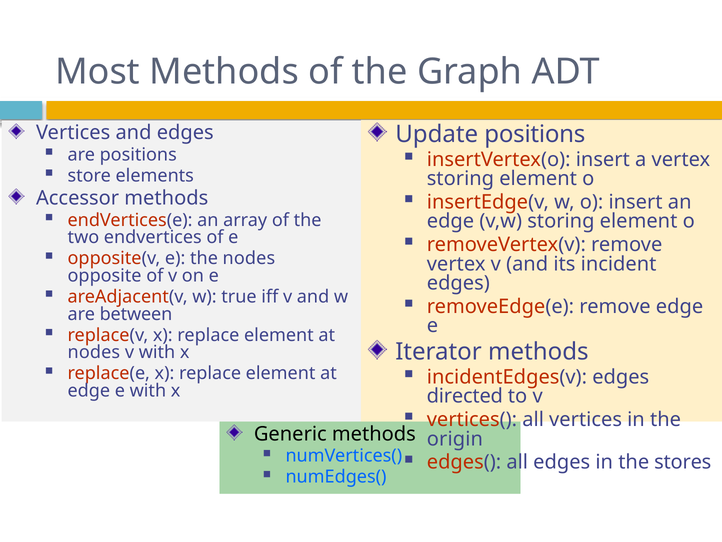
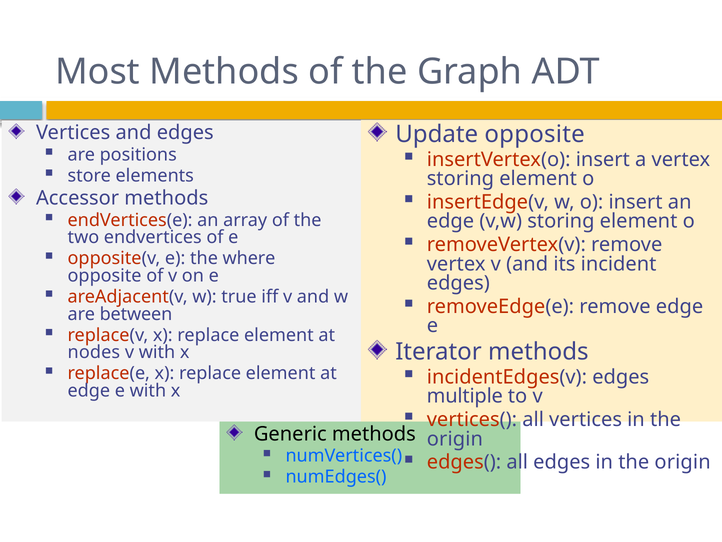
Update positions: positions -> opposite (535, 134)
the nodes: nodes -> where (249, 258)
directed: directed -> multiple (465, 396)
edges in the stores: stores -> origin (683, 462)
